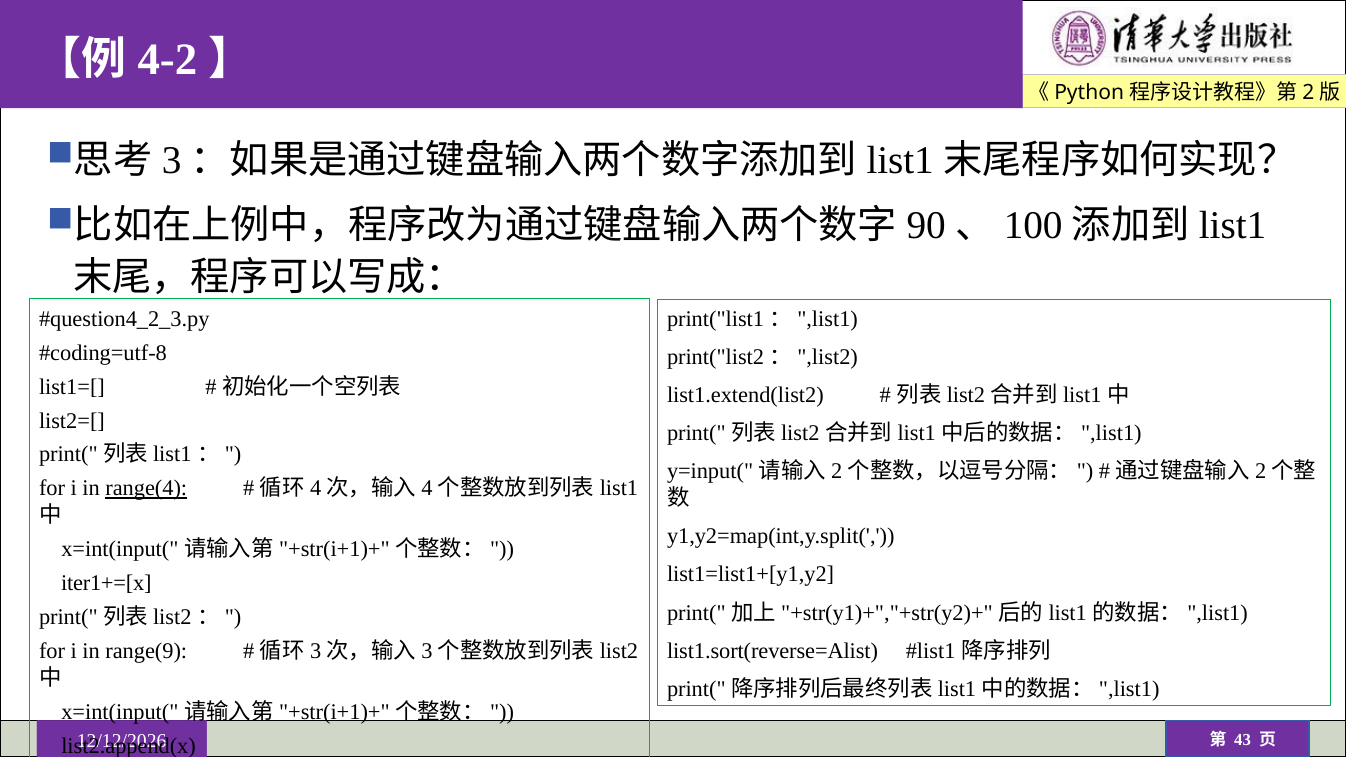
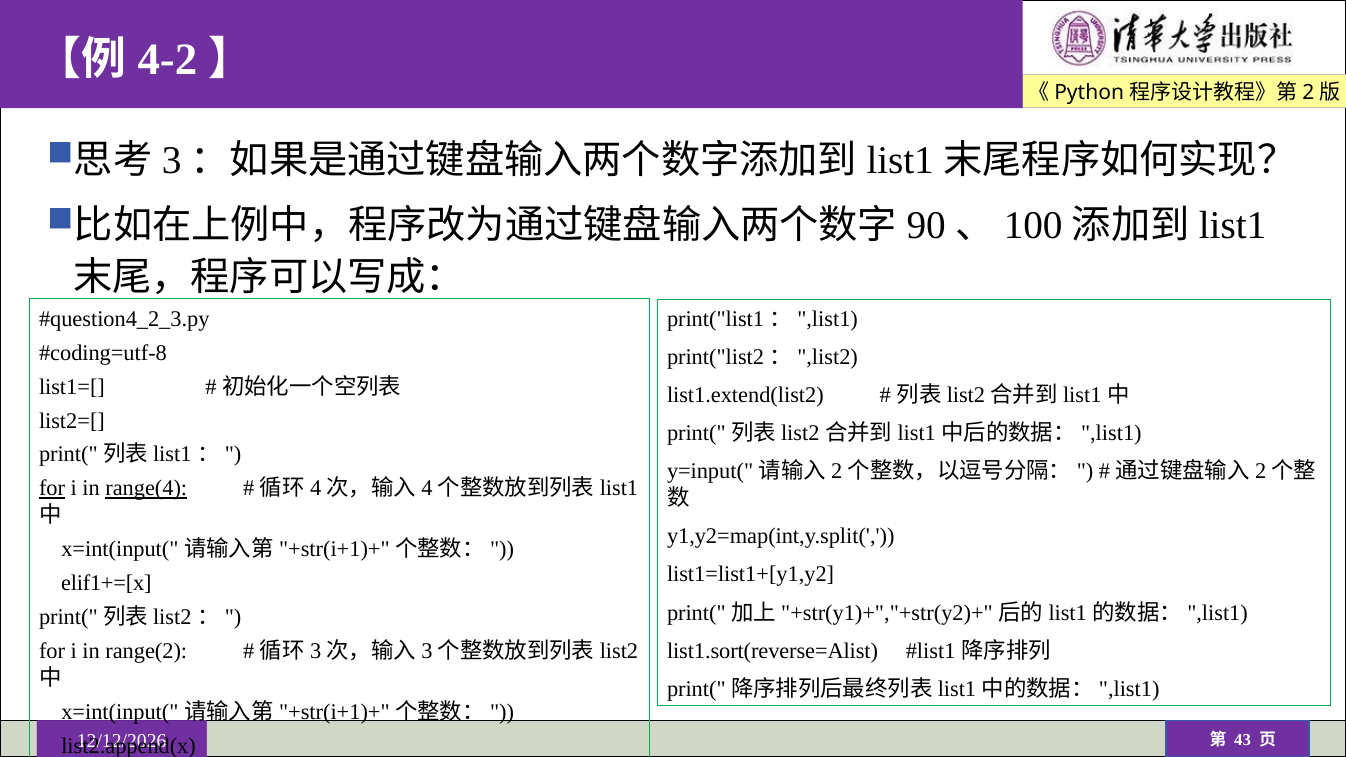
for underline: none -> present (52, 489)
iter1+=[x: iter1+=[x -> elif1+=[x (106, 583)
range(9: range(9 -> range(2 (146, 651)
